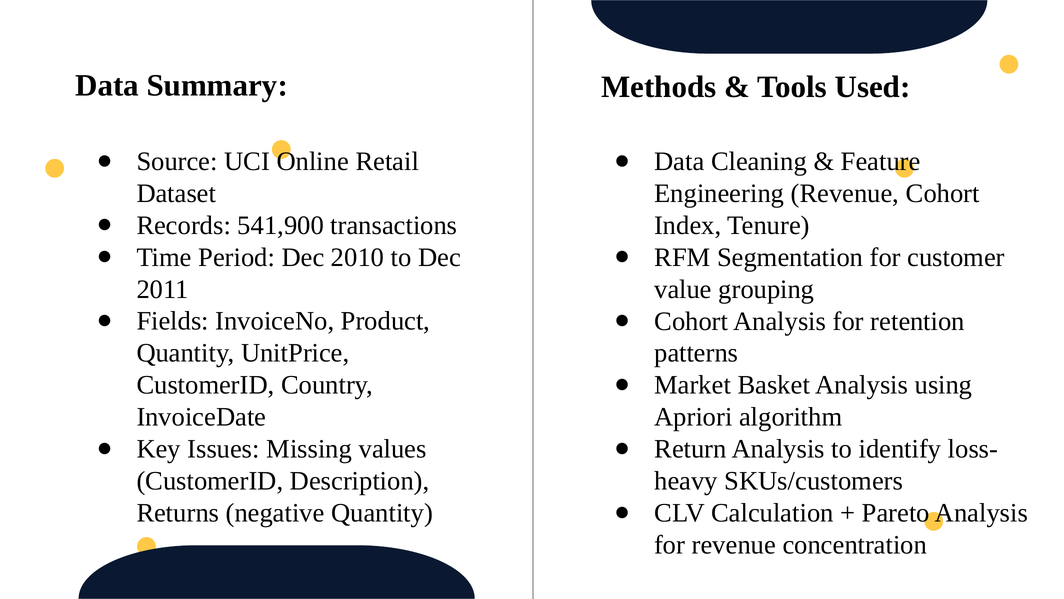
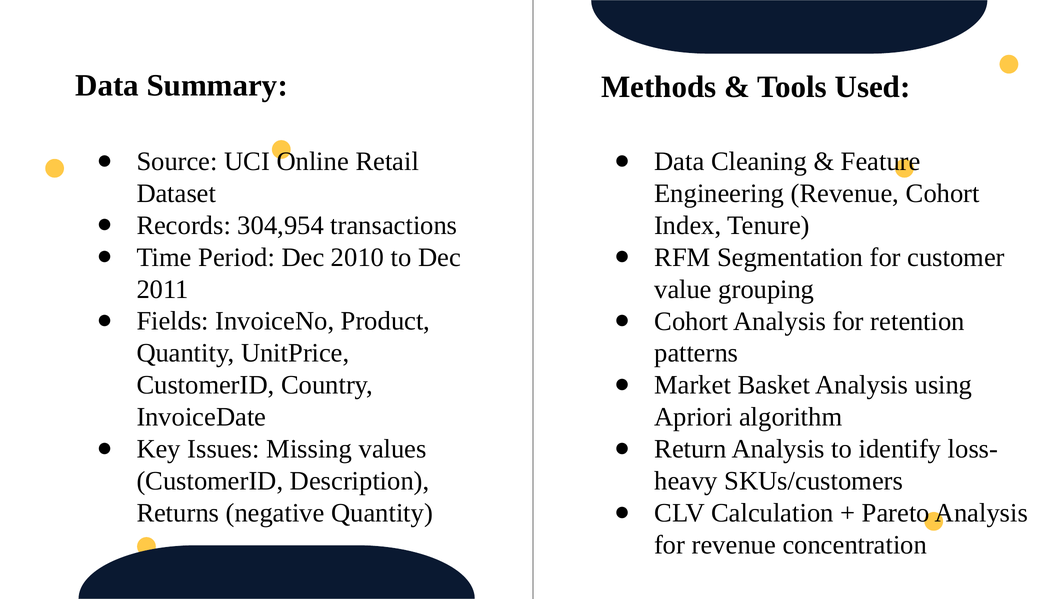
541,900: 541,900 -> 304,954 (281, 225)
